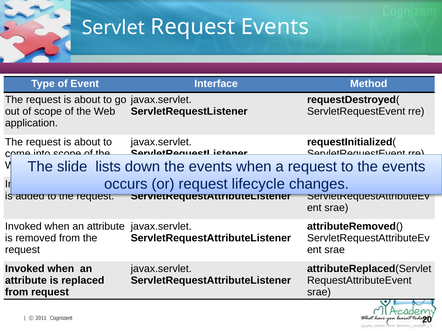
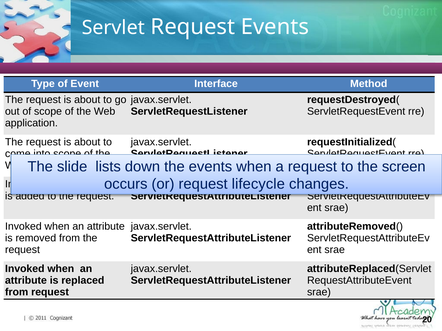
to the events: events -> screen (404, 167)
